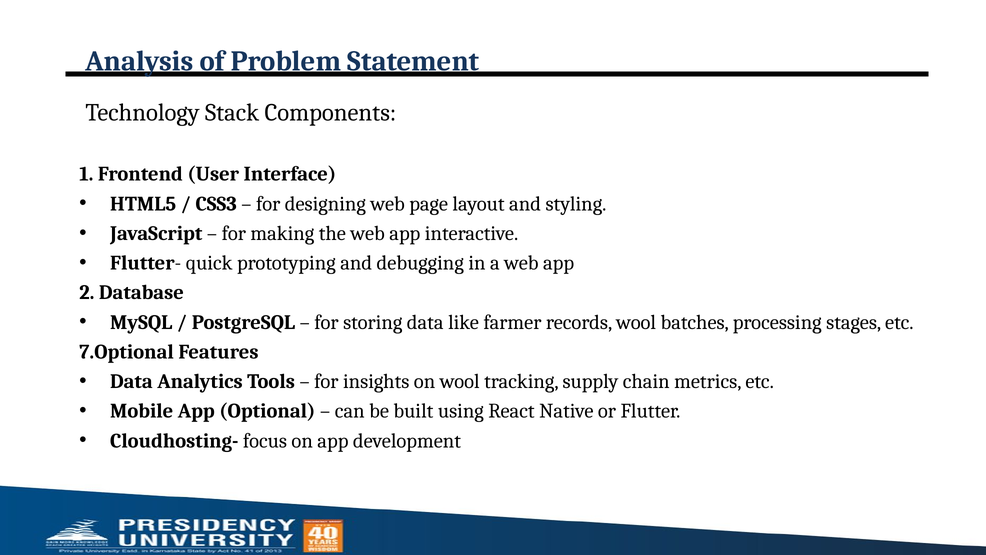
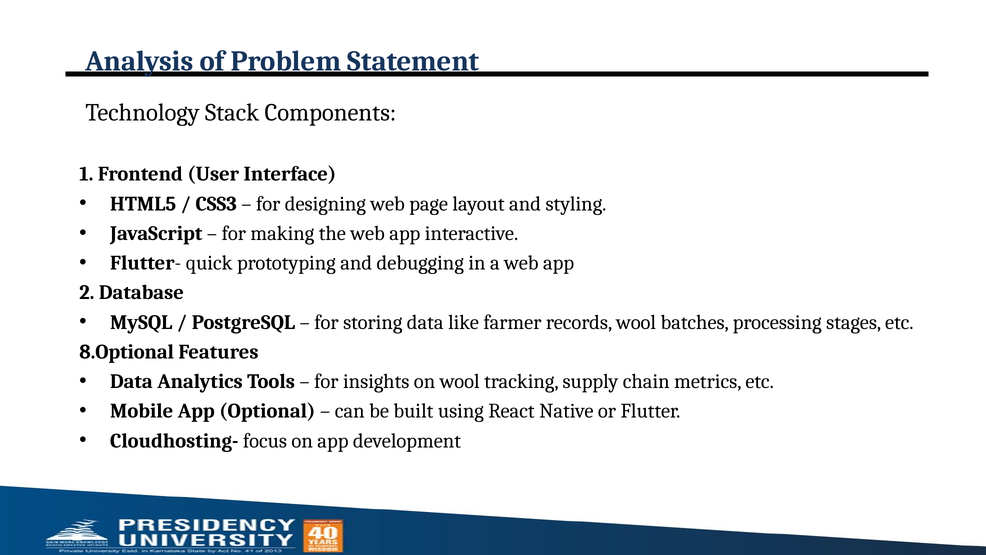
7.Optional: 7.Optional -> 8.Optional (127, 352)
